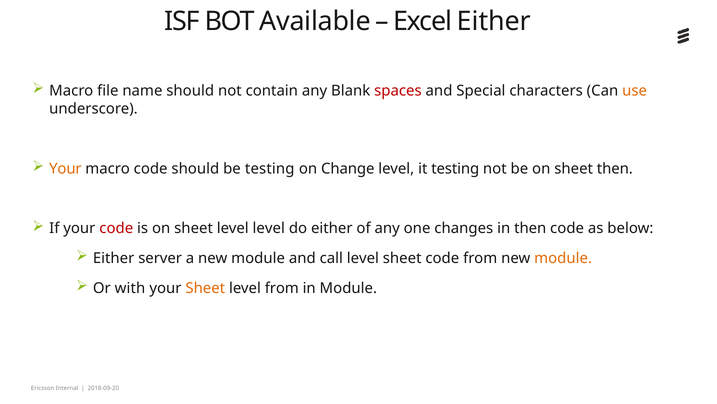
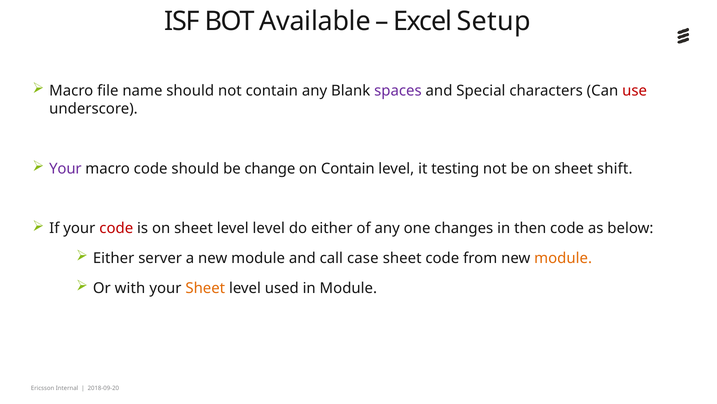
Excel Either: Either -> Setup (494, 22)
spaces colour: red -> purple (398, 91)
use colour: orange -> red (635, 91)
Your colour: orange -> purple (65, 168)
be testing: testing -> change (270, 168)
on Change: Change -> Contain (348, 168)
sheet then: then -> shift (615, 168)
call level: level -> case (363, 258)
level from: from -> used (282, 288)
